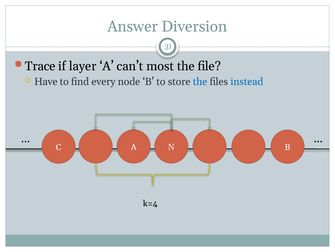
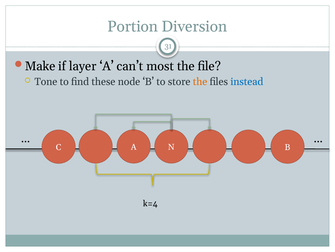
Answer: Answer -> Portion (133, 26)
Trace: Trace -> Make (40, 66)
Have: Have -> Tone (46, 82)
every: every -> these (103, 82)
the colour: blue -> orange (200, 82)
